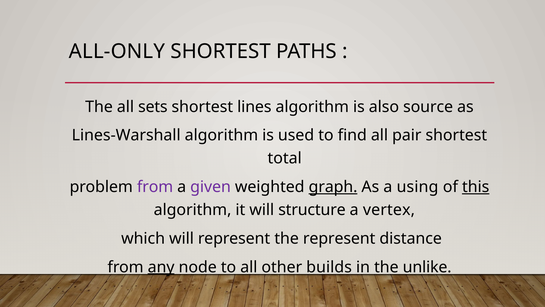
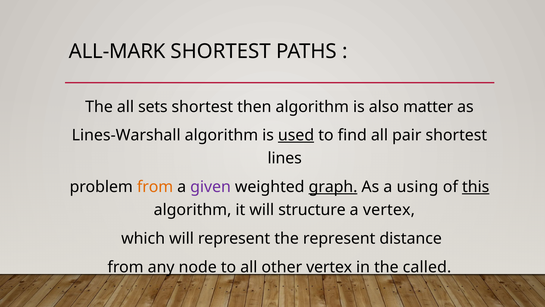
ALL-ONLY: ALL-ONLY -> ALL-MARK (117, 51)
lines: lines -> then (254, 107)
source: source -> matter (428, 107)
used underline: none -> present (296, 135)
total: total -> lines (285, 158)
from colour: purple -> orange (155, 187)
any underline: present -> none (161, 267)
other builds: builds -> vertex (329, 267)
unlike: unlike -> called (427, 267)
